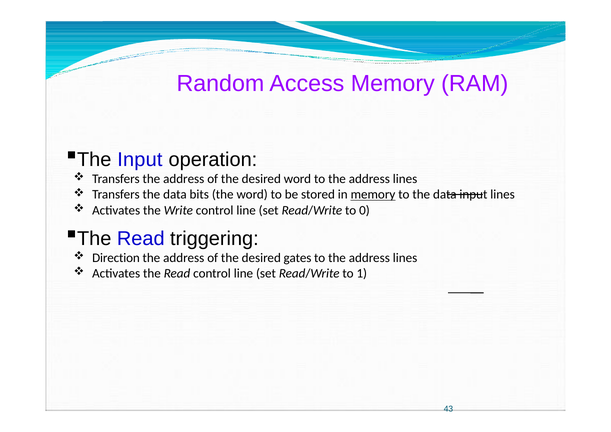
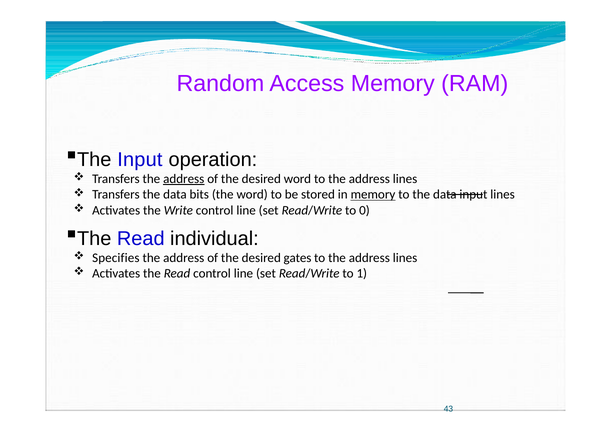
address underline: none -> present (184, 179)
triggering: triggering -> individual (214, 239)
Direction: Direction -> Specifies (116, 258)
